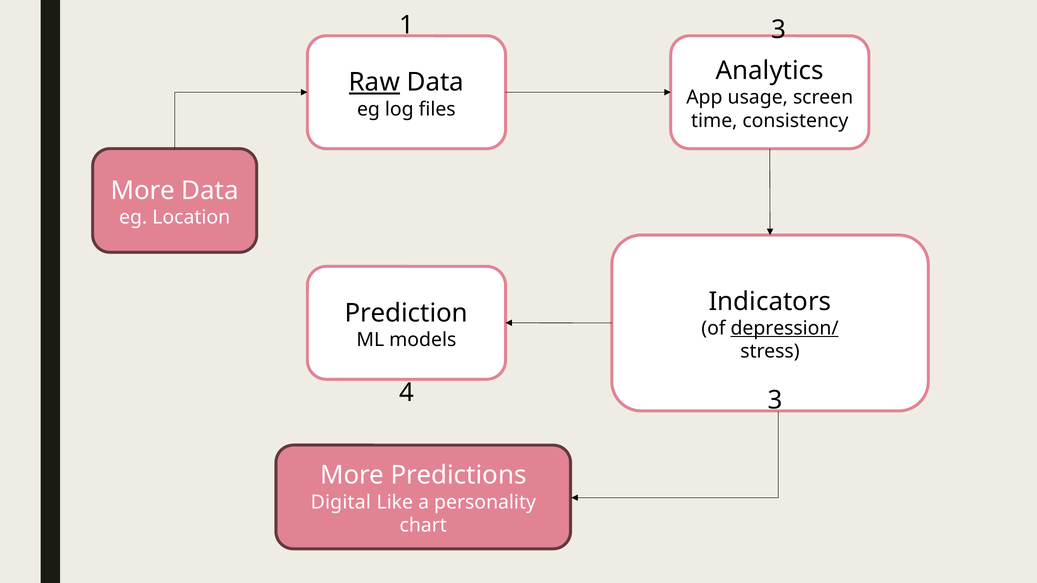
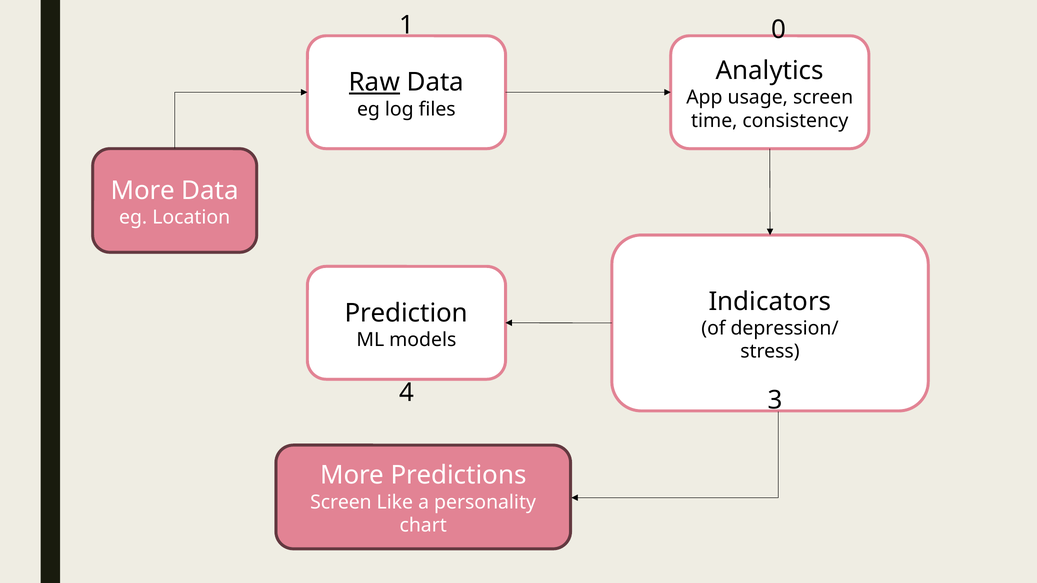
1 3: 3 -> 0 (779, 30)
depression/ underline: present -> none (785, 328)
Digital: Digital -> Screen (341, 502)
